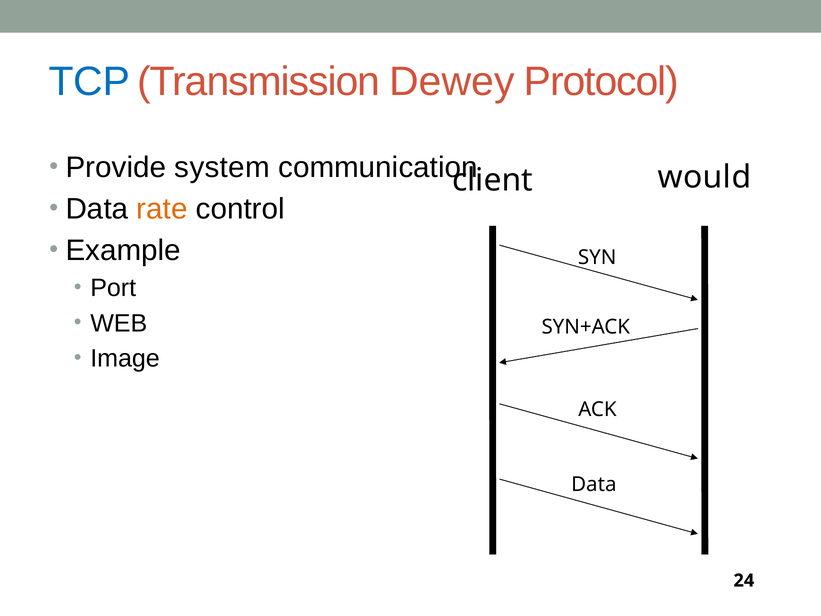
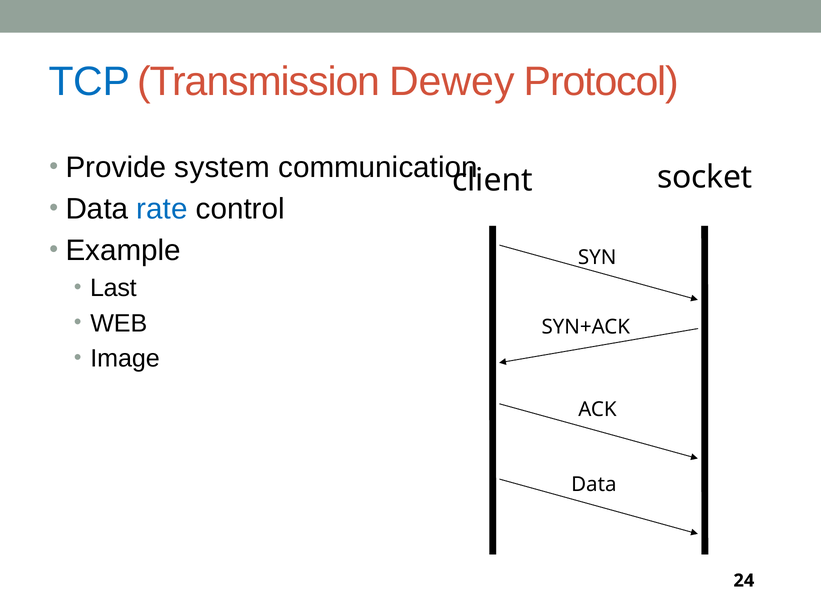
would: would -> socket (705, 177)
rate colour: orange -> blue (162, 209)
Port: Port -> Last (113, 288)
